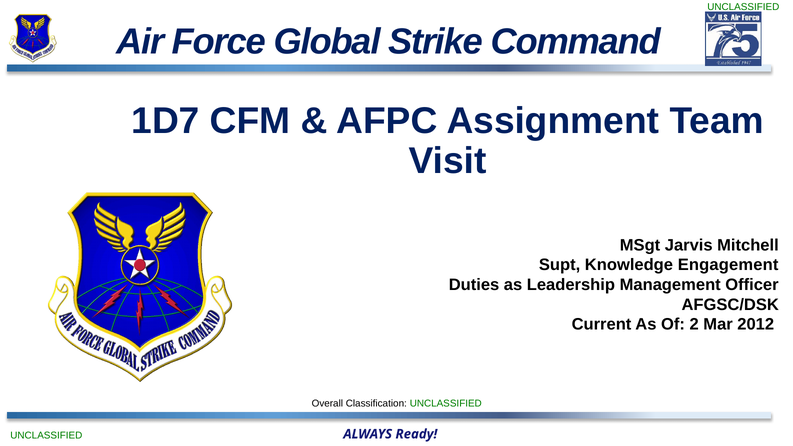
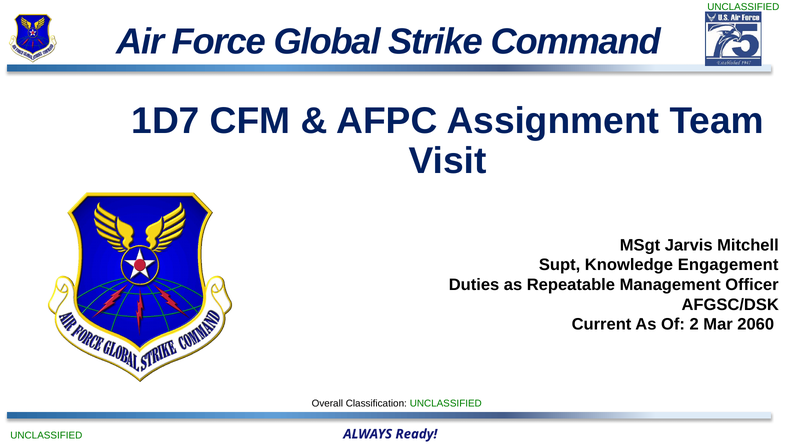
Leadership: Leadership -> Repeatable (571, 285)
2012: 2012 -> 2060 (756, 325)
